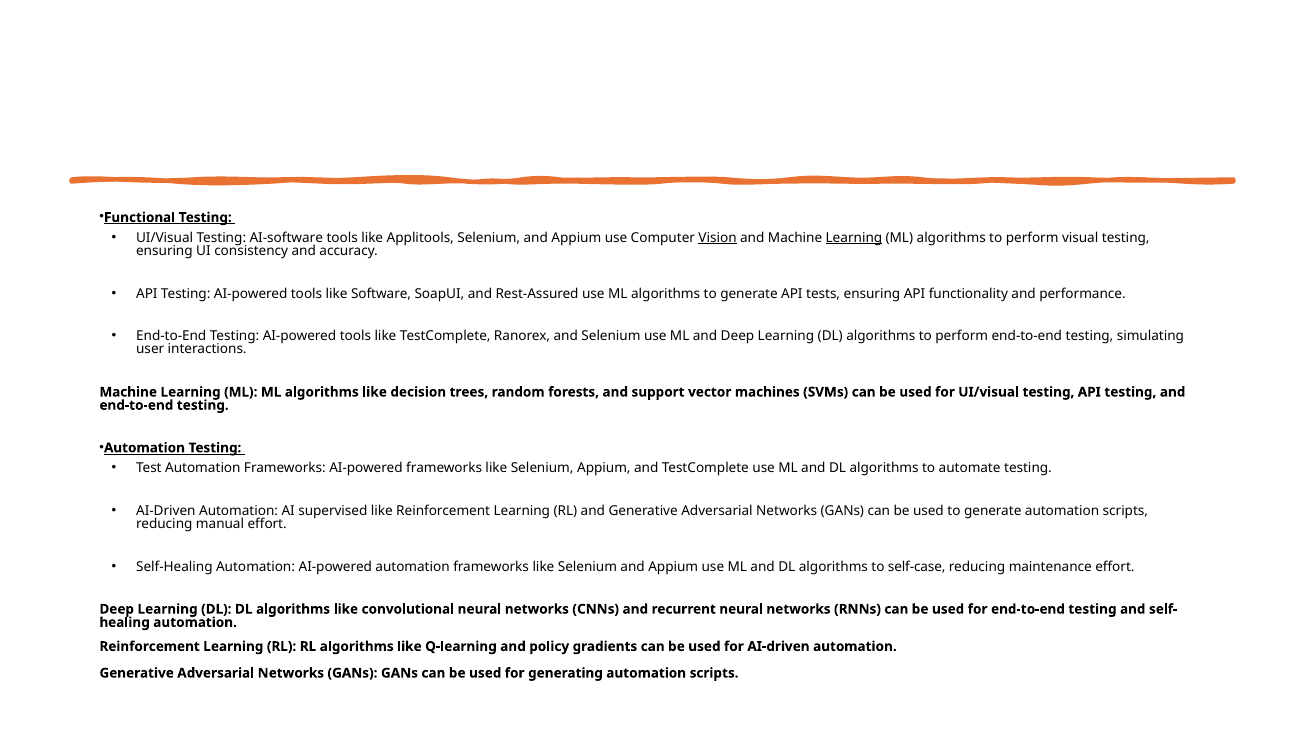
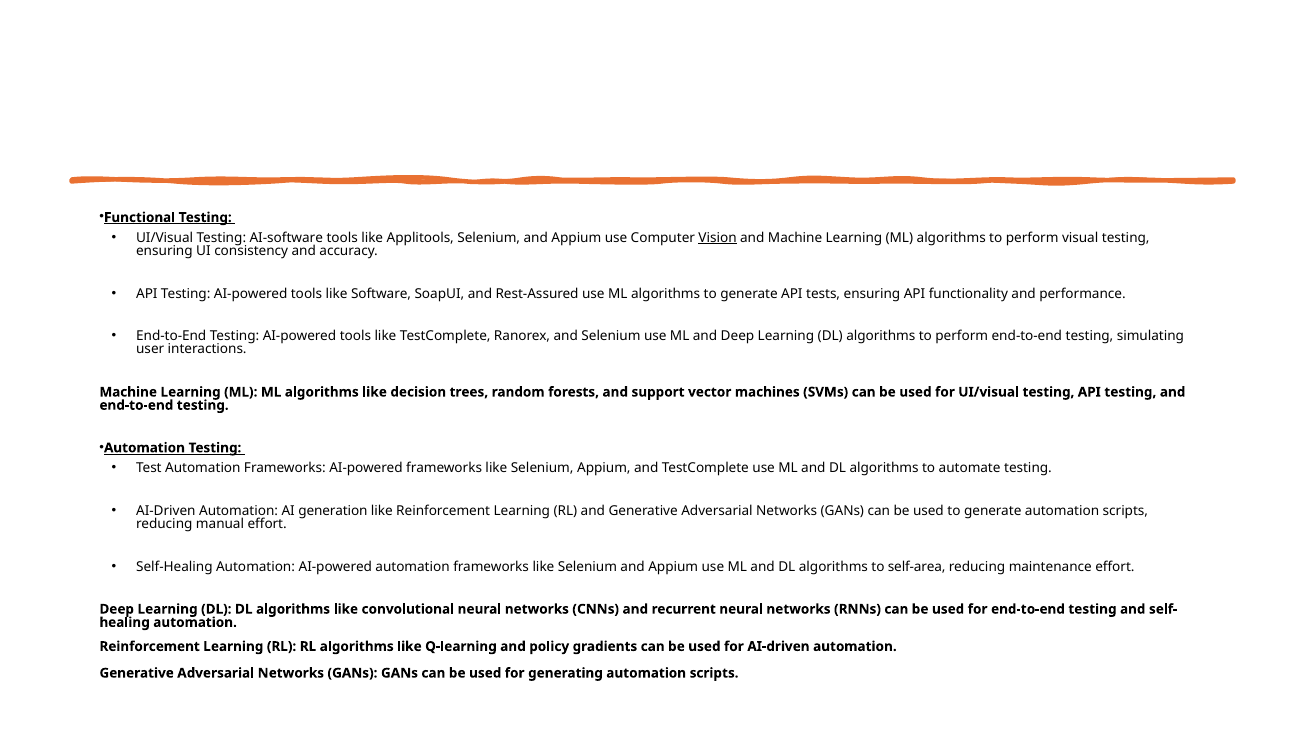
Learning underline: present -> none (854, 238)
supervised: supervised -> generation (333, 511)
self-case: self-case -> self-area (917, 567)
